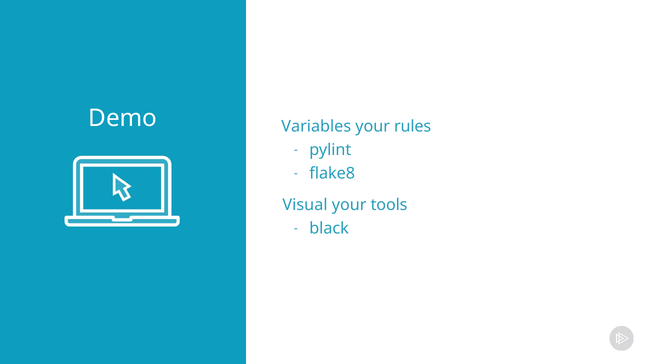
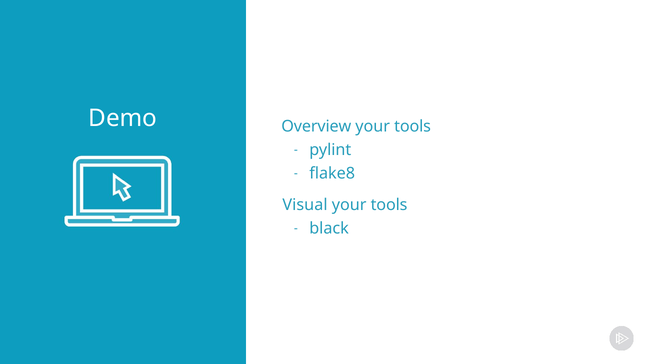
Variables: Variables -> Overview (316, 127)
rules: rules -> tools (413, 127)
